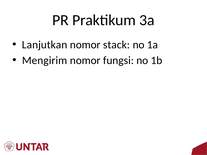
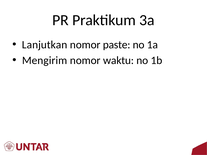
stack: stack -> paste (117, 45)
fungsi: fungsi -> waktu (118, 60)
